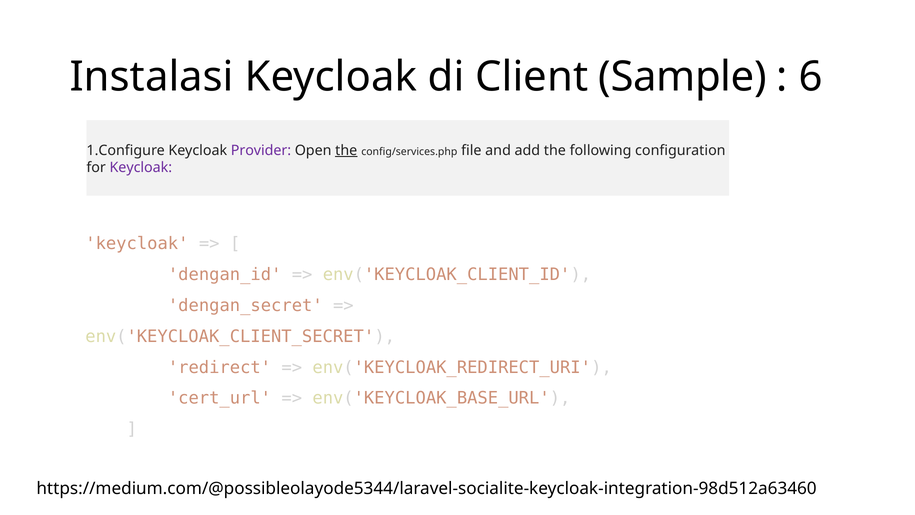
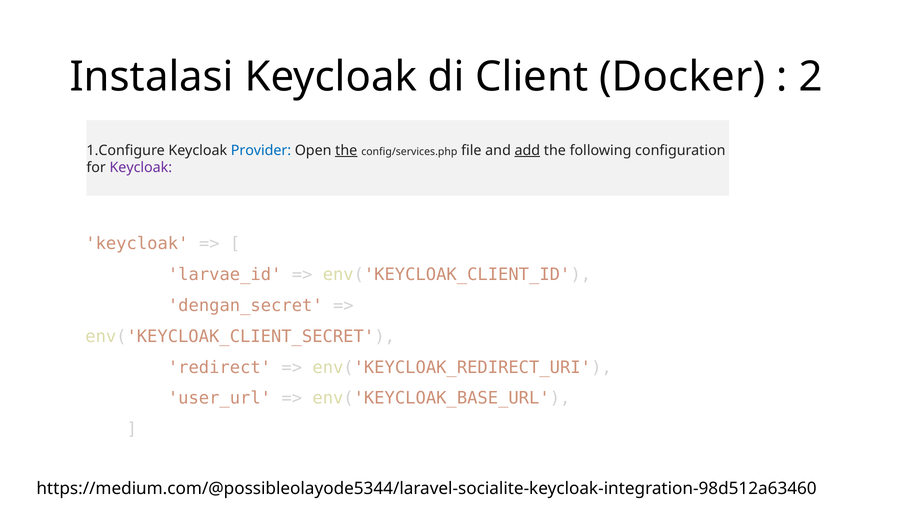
Sample: Sample -> Docker (682, 77)
6: 6 -> 2 (811, 77)
Provider colour: purple -> blue (261, 150)
add underline: none -> present (527, 150)
dengan_id: dengan_id -> larvae_id (225, 274)
cert_url: cert_url -> user_url (219, 398)
